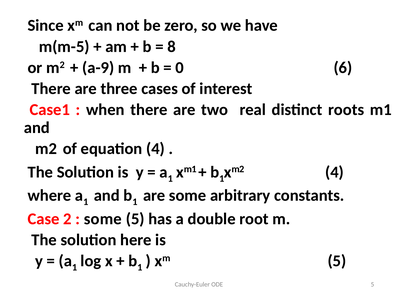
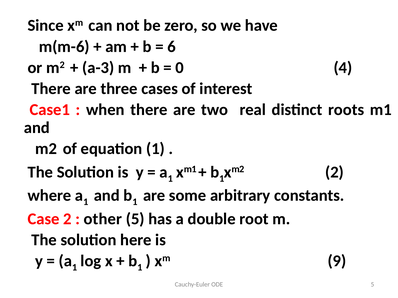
m(m-5: m(m-5 -> m(m-6 (64, 47)
8: 8 -> 6 (172, 47)
a-9: a-9 -> a-3 (98, 68)
6: 6 -> 4 (343, 68)
equation 4: 4 -> 1 (155, 149)
4: 4 -> 2 (334, 172)
some: some -> other (103, 219)
xm 5: 5 -> 9 (337, 261)
